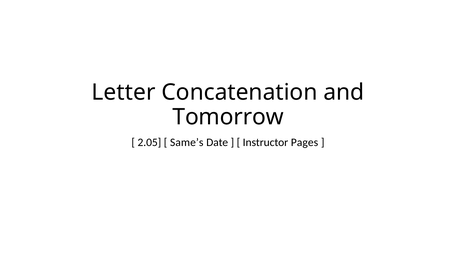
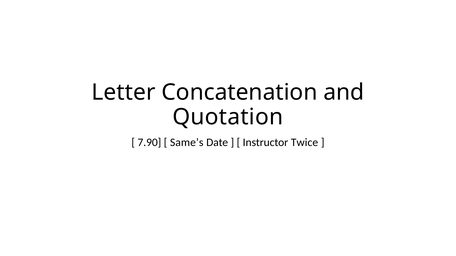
Tomorrow: Tomorrow -> Quotation (228, 117)
2.05: 2.05 -> 7.90 (149, 143)
Pages: Pages -> Twice (305, 143)
